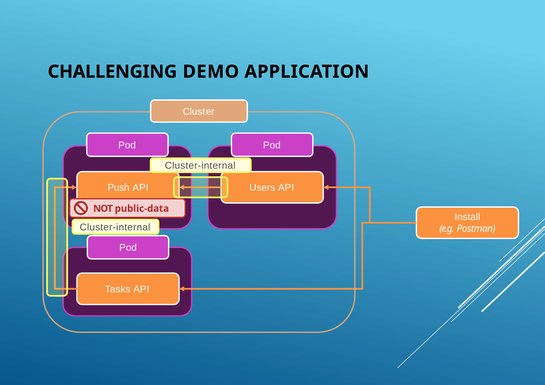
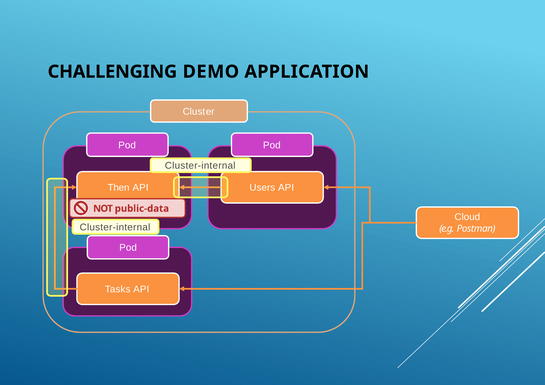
Push: Push -> Then (119, 188)
Install: Install -> Cloud (467, 217)
